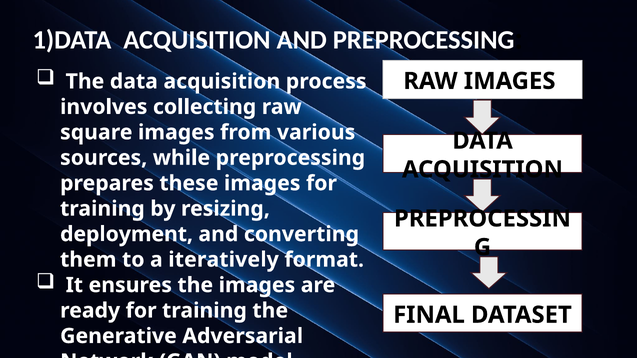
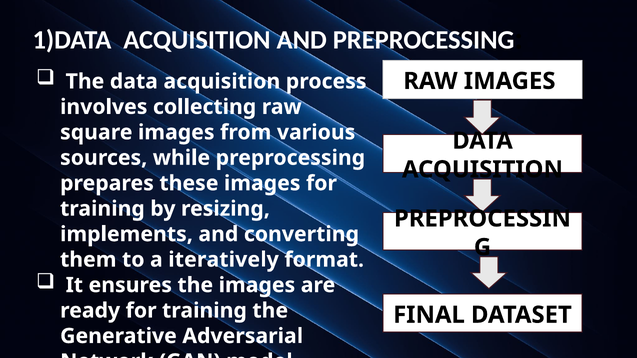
deployment: deployment -> implements (126, 234)
